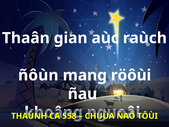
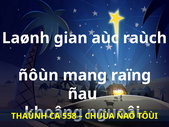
Thaân: Thaân -> Laønh (26, 38)
röôùi: röôùi -> raïng (131, 75)
